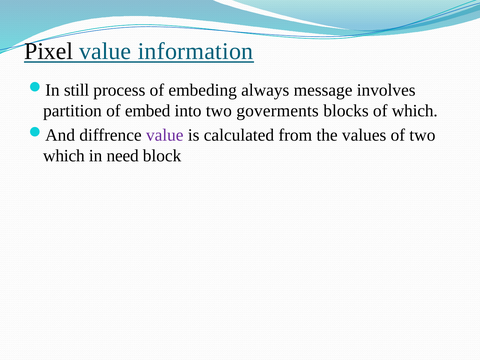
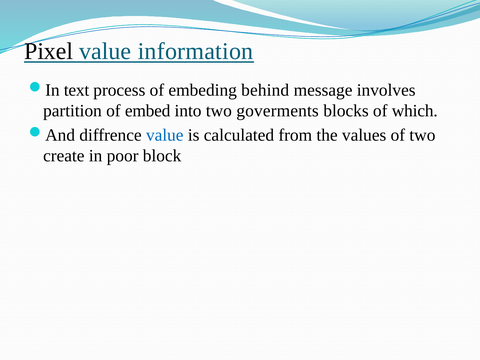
still: still -> text (77, 90)
always: always -> behind (265, 90)
value colour: purple -> blue (165, 135)
which: which -> create (64, 156)
need: need -> poor (123, 156)
